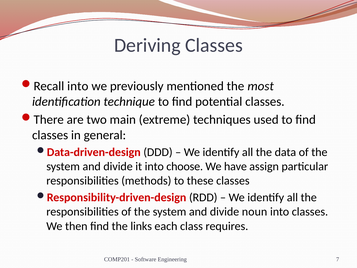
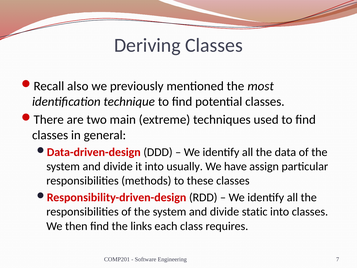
Recall into: into -> also (78, 86)
choose: choose -> usually (185, 166)
noun: noun -> static (255, 212)
